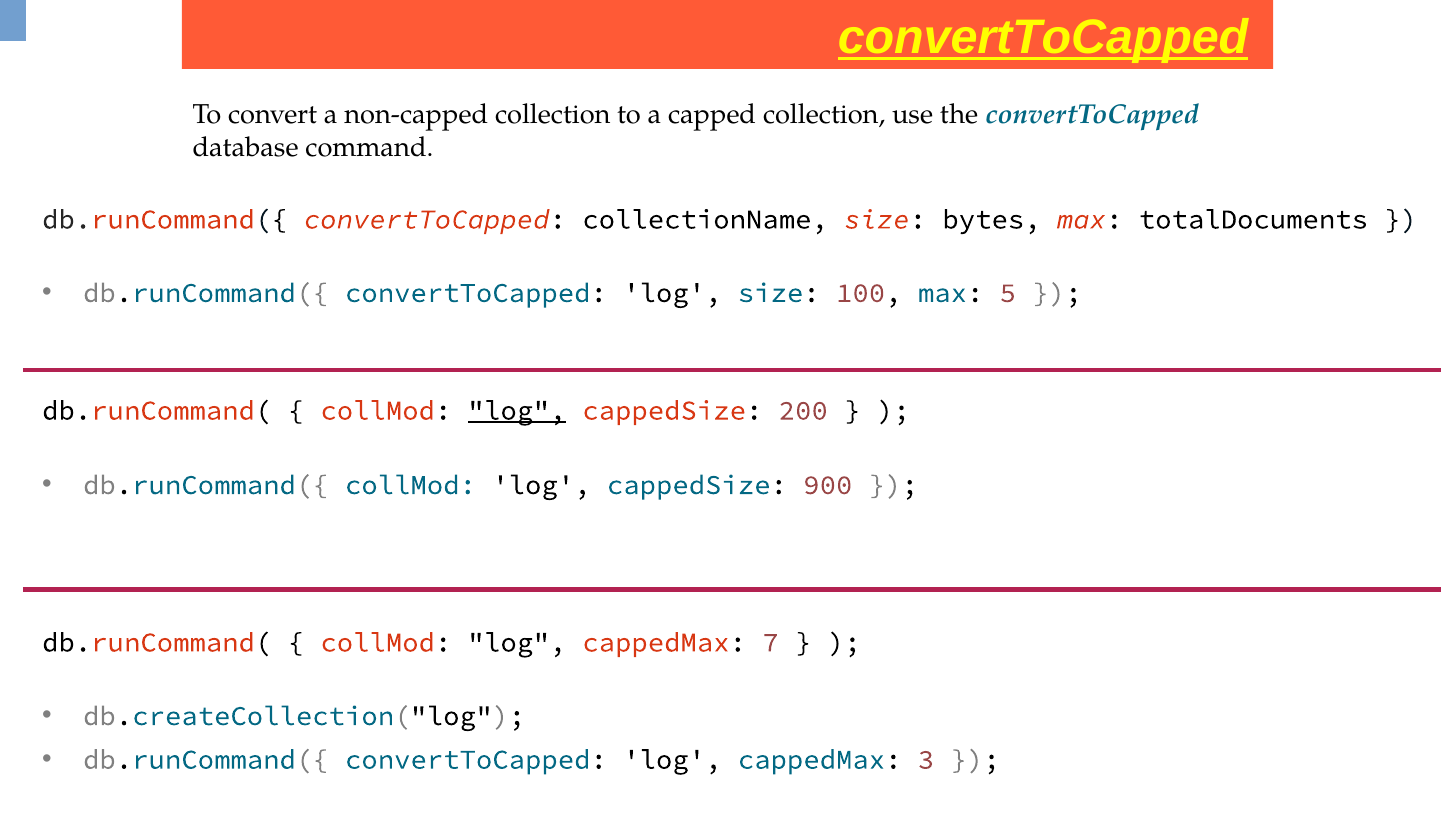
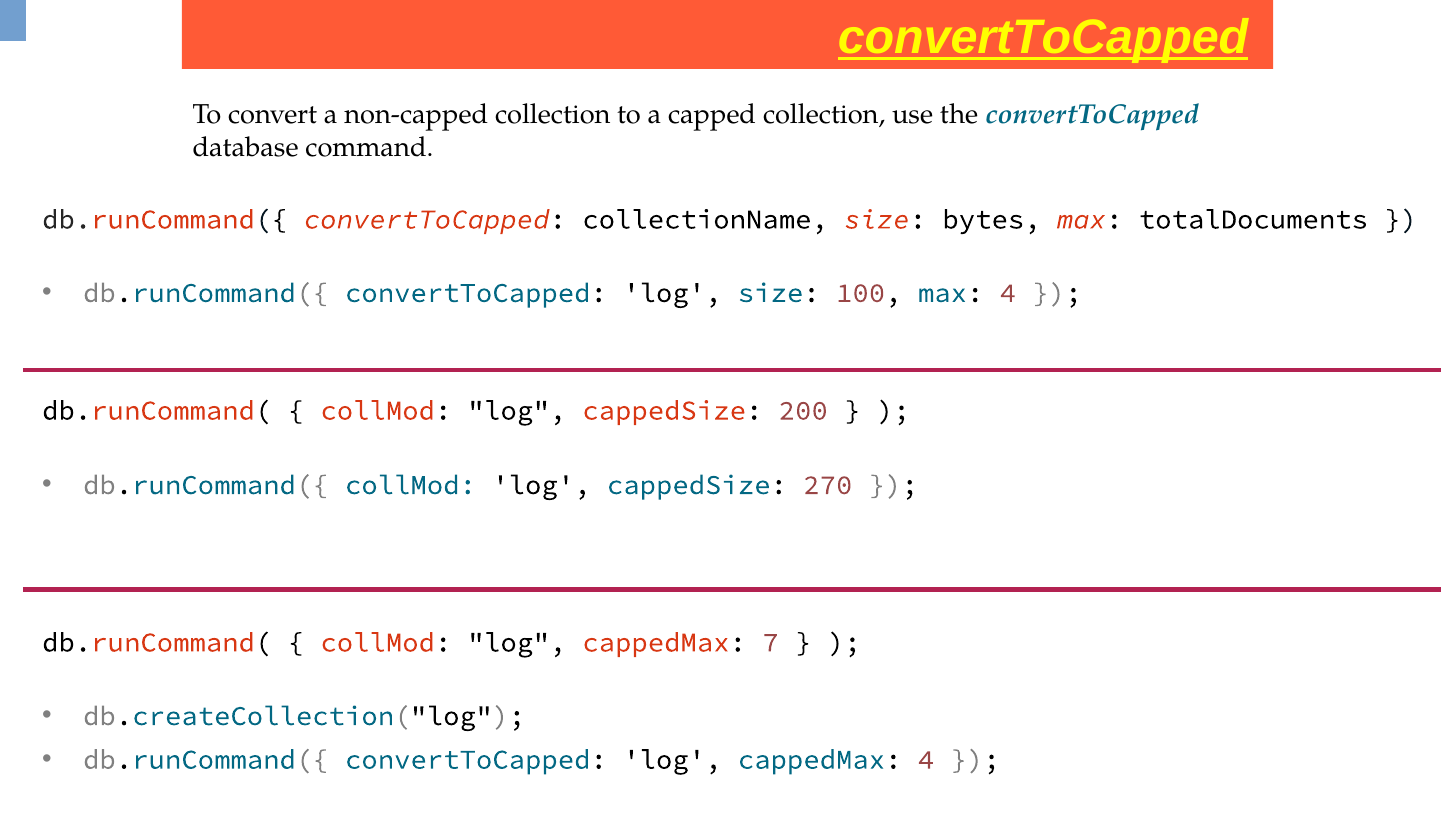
max 5: 5 -> 4 (1008, 293)
log underline: present -> none (517, 411)
900: 900 -> 270 (828, 485)
cappedMax 3: 3 -> 4 (926, 760)
